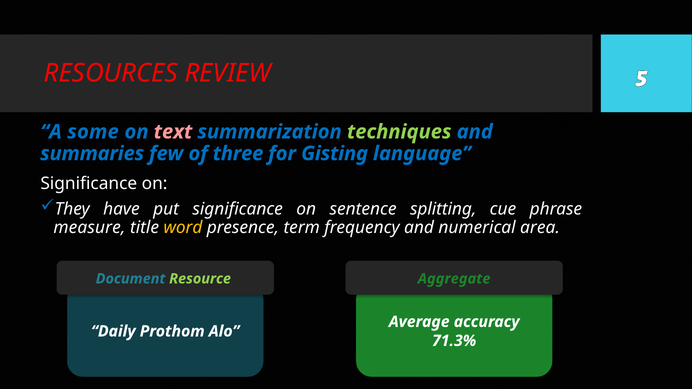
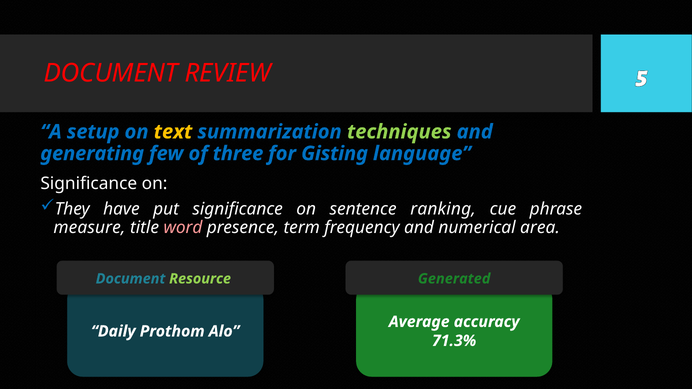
RESOURCES: RESOURCES -> DOCUMENT (111, 73)
some: some -> setup (93, 132)
text colour: pink -> yellow (173, 132)
summaries: summaries -> generating (92, 154)
splitting: splitting -> ranking (443, 209)
word colour: yellow -> pink (183, 228)
Aggregate: Aggregate -> Generated (454, 279)
